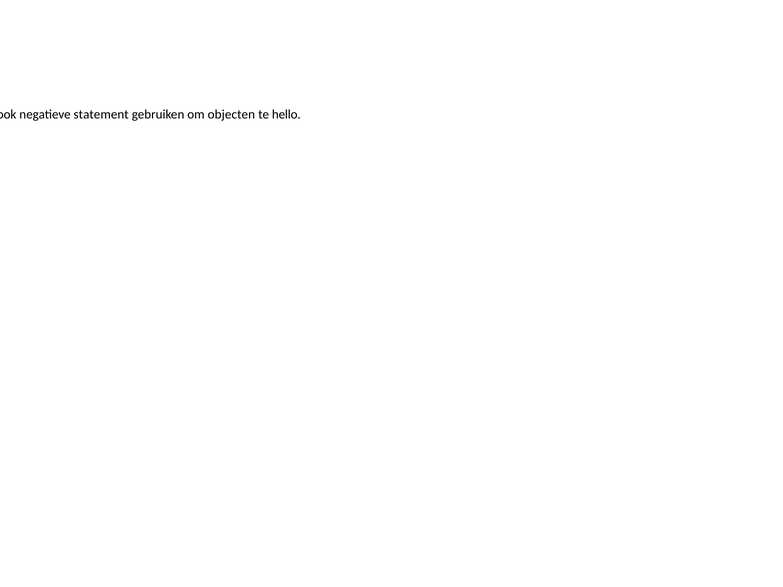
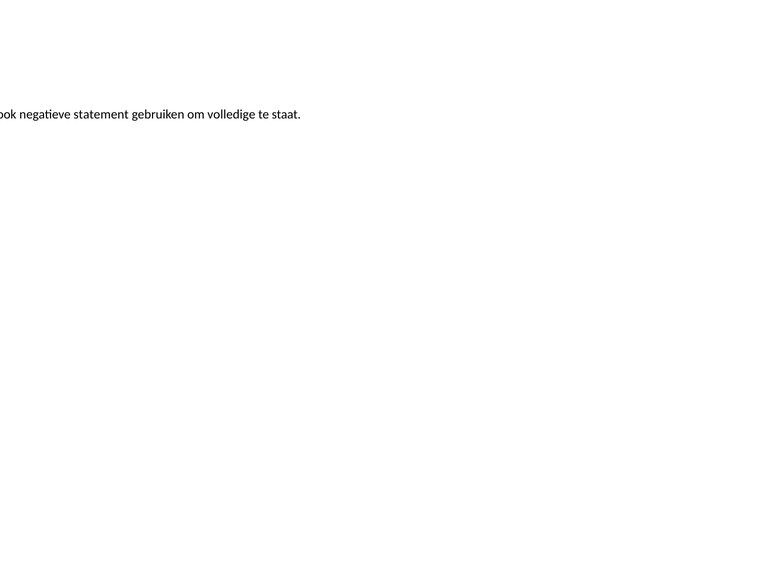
objecten: objecten -> volledige (231, 114)
hello: hello -> staat (286, 114)
